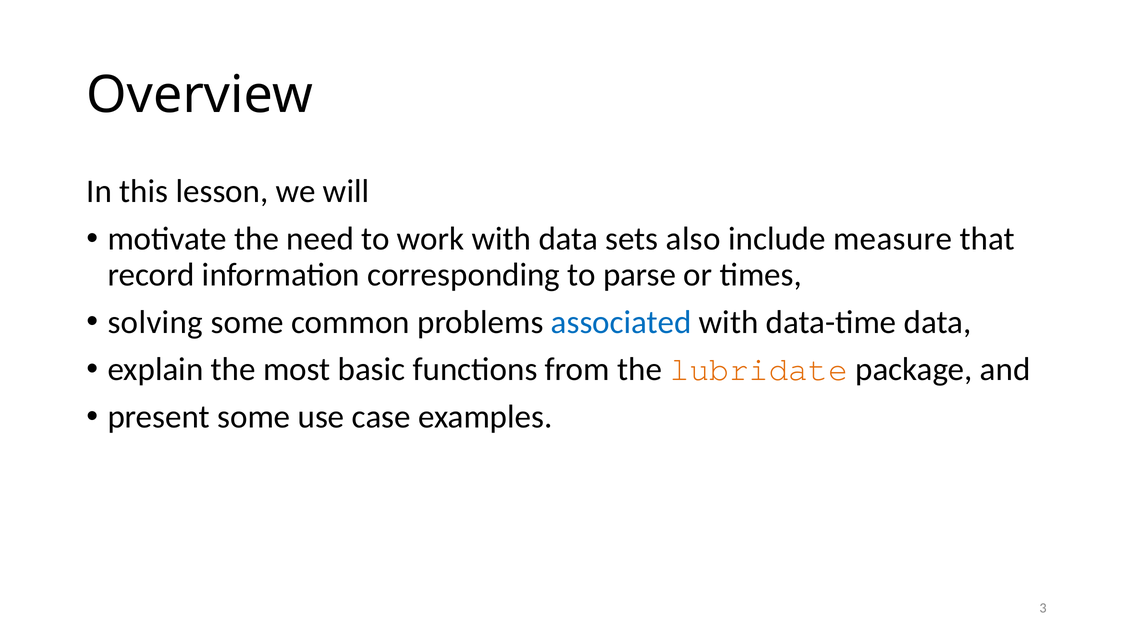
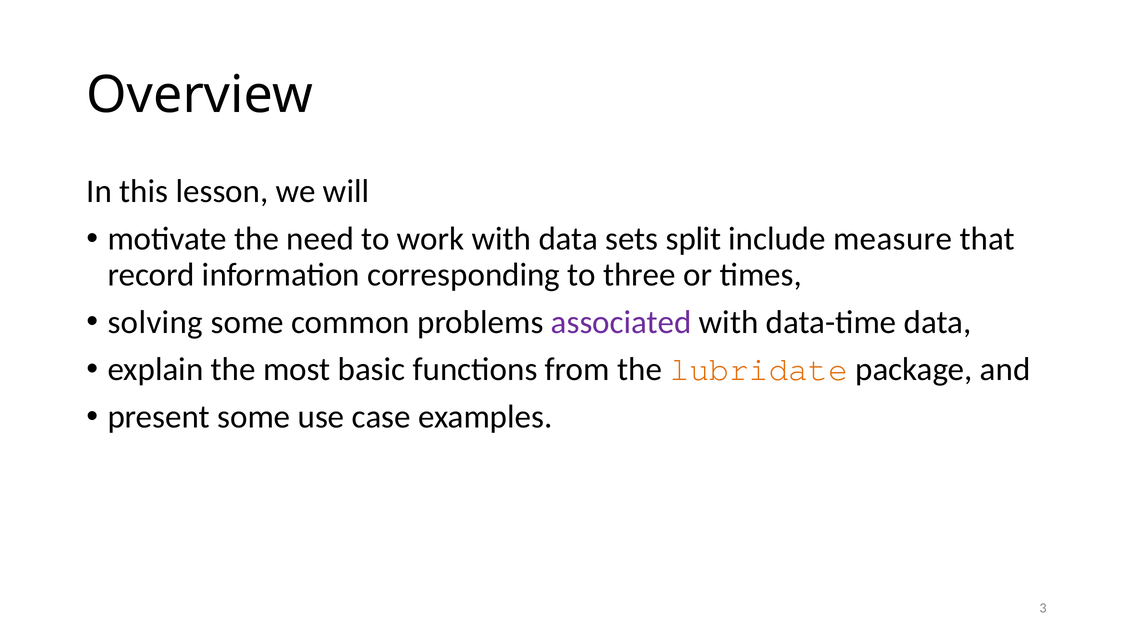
also: also -> split (694, 239)
parse: parse -> three (639, 275)
associated colour: blue -> purple (621, 322)
